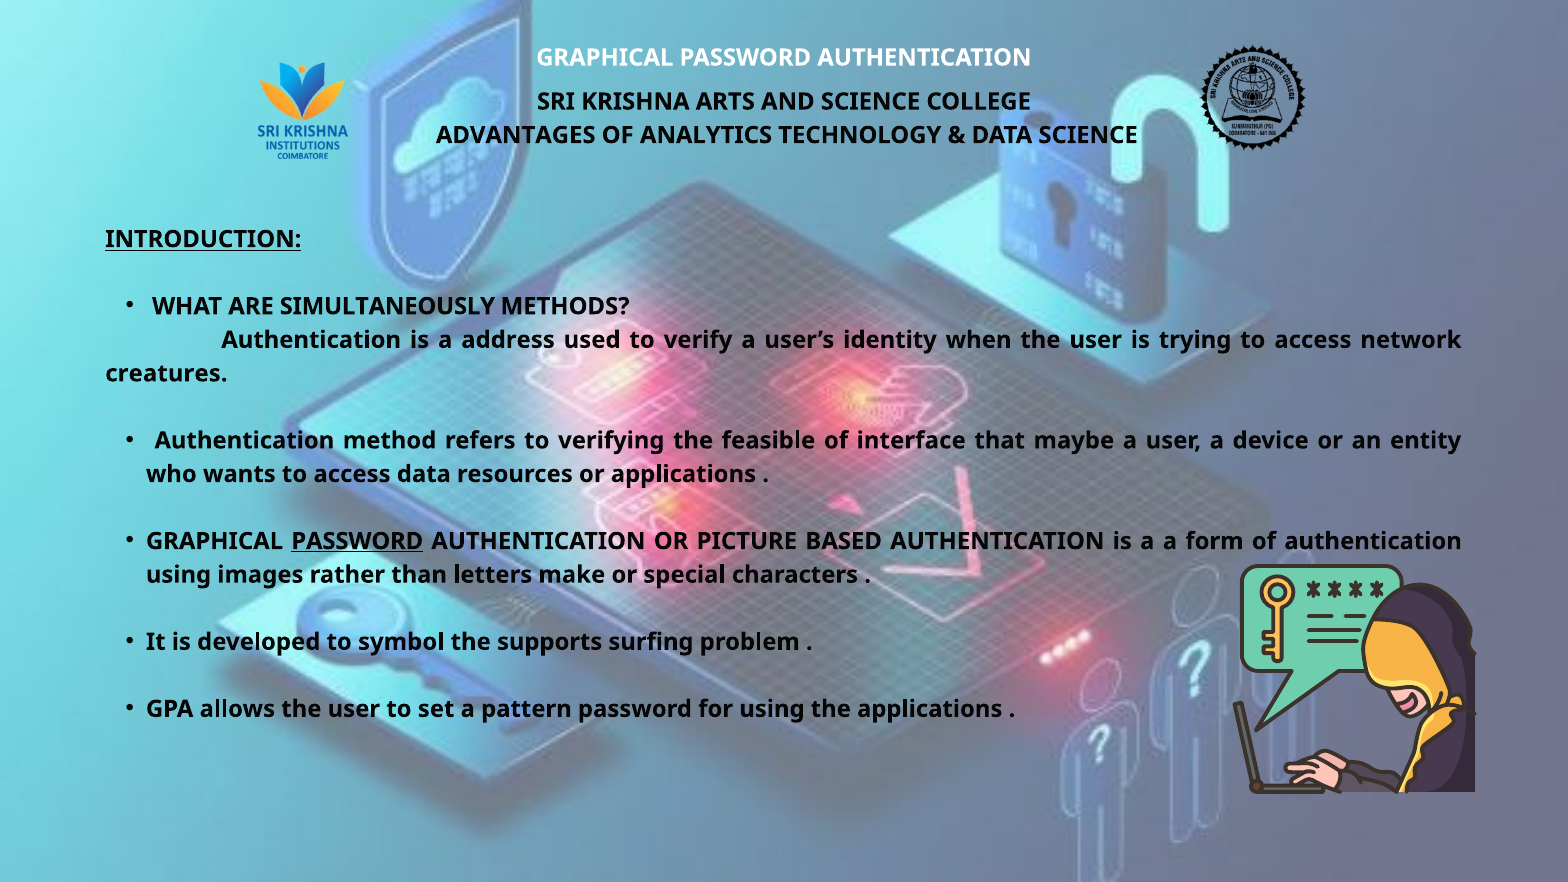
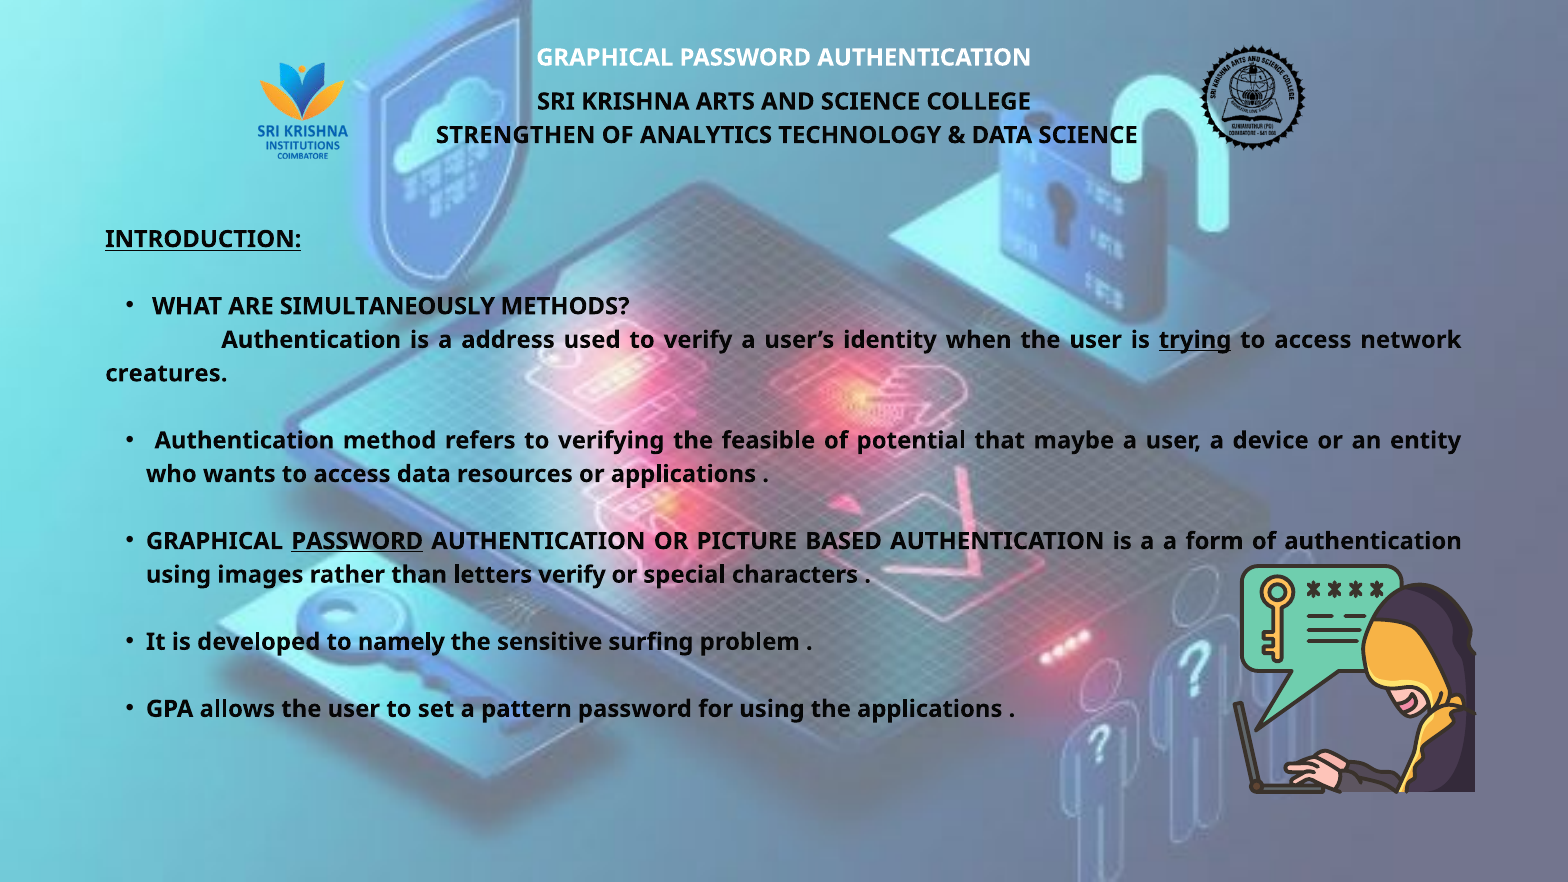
ADVANTAGES: ADVANTAGES -> STRENGTHEN (516, 135)
trying underline: none -> present (1195, 340)
interface: interface -> potential (911, 441)
letters make: make -> verify (572, 575)
symbol: symbol -> namely (401, 642)
supports: supports -> sensitive (550, 642)
